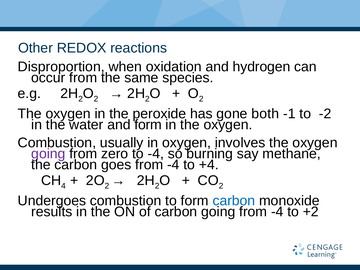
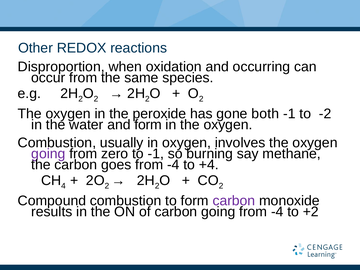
hydrogen: hydrogen -> occurring (261, 67)
to -4: -4 -> -1 (156, 154)
Undergoes: Undergoes -> Compound (52, 201)
carbon colour: blue -> purple (234, 201)
